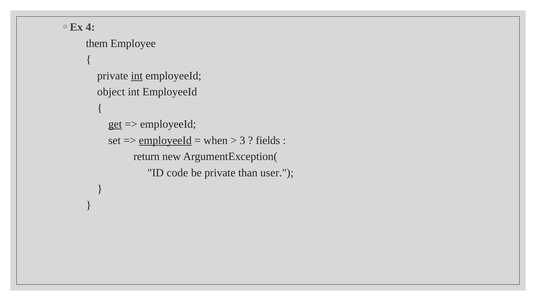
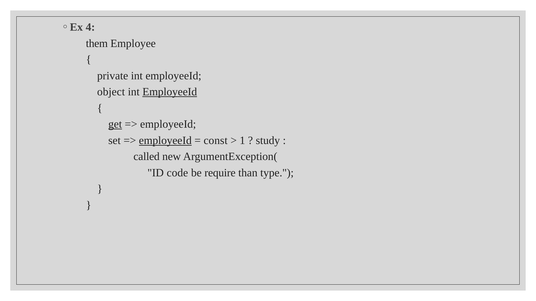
int underline: present -> none (137, 76)
EmployeeId underline: none -> present (170, 92)
when: when -> const (216, 141)
3: 3 -> 1 (242, 141)
fields: fields -> study (268, 141)
return: return -> called (147, 157)
be private: private -> require (220, 173)
user: user -> type (277, 173)
